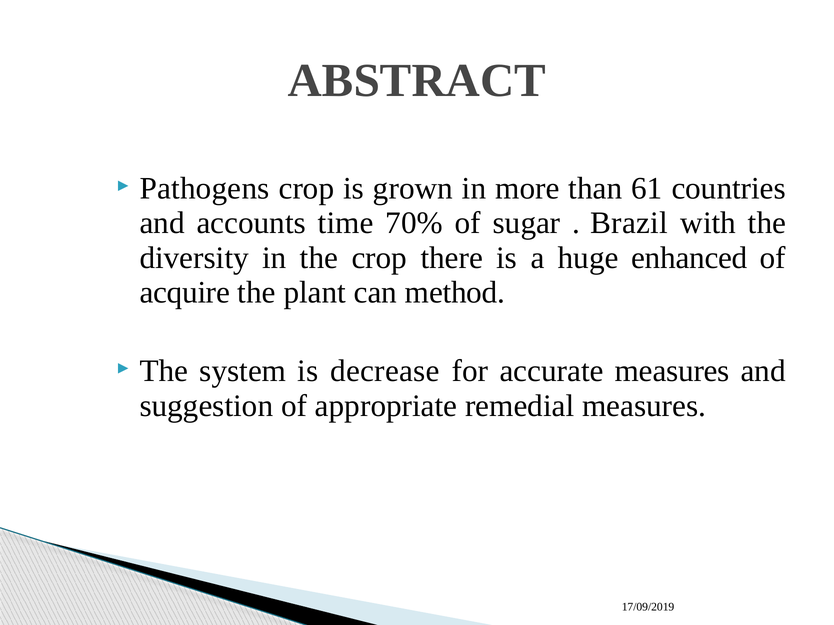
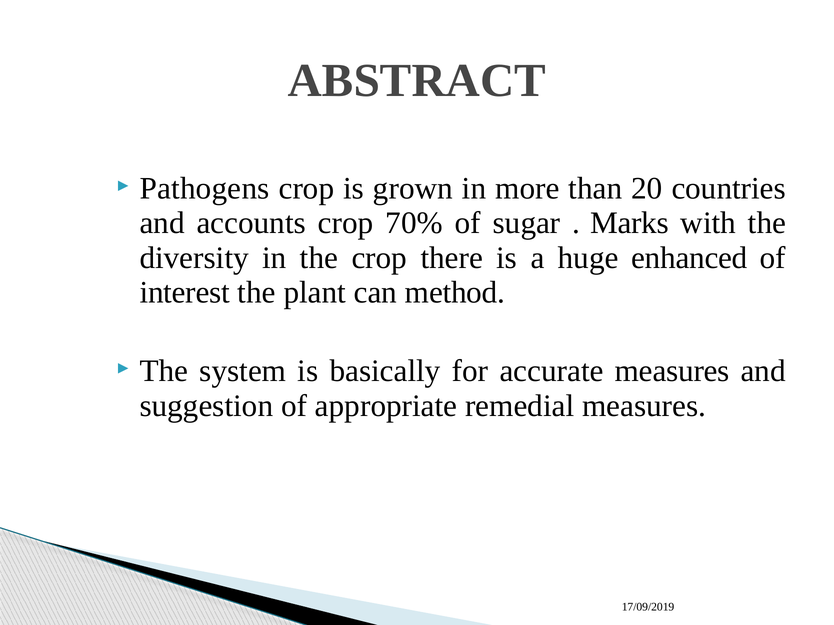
61: 61 -> 20 (647, 189)
accounts time: time -> crop (346, 223)
Brazil: Brazil -> Marks (630, 223)
acquire: acquire -> interest (185, 293)
decrease: decrease -> basically (385, 371)
